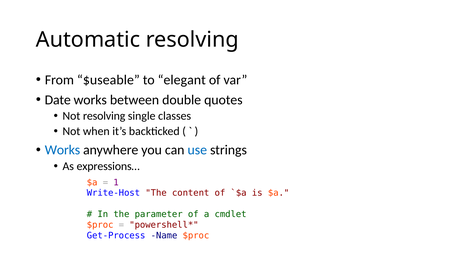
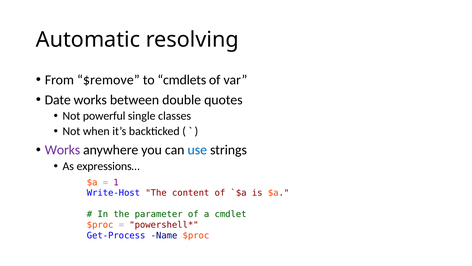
$useable: $useable -> $remove (108, 80)
elegant: elegant -> cmdlets (182, 80)
Not resolving: resolving -> powerful (104, 116)
Works colour: blue -> purple (62, 150)
